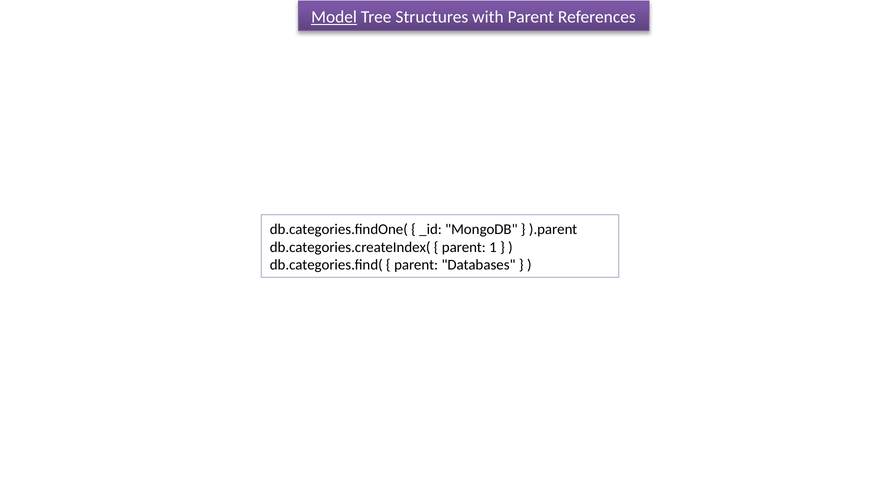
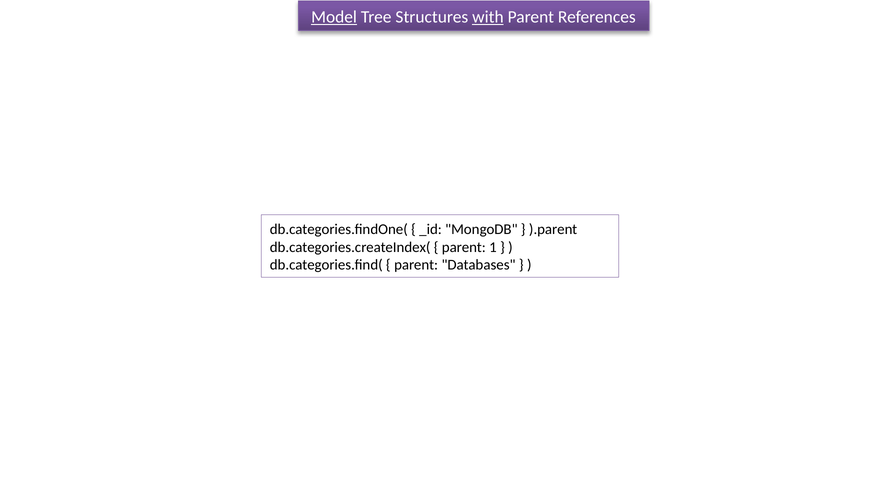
with underline: none -> present (488, 17)
